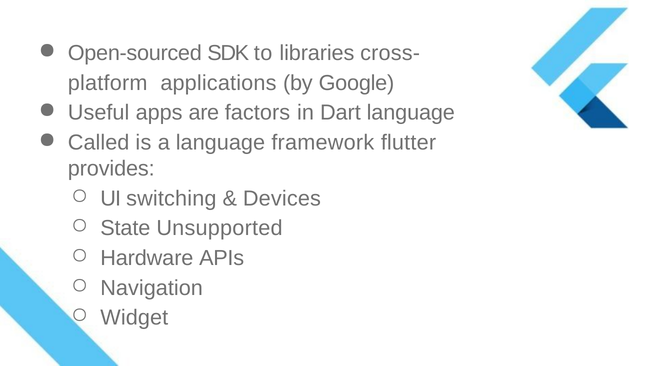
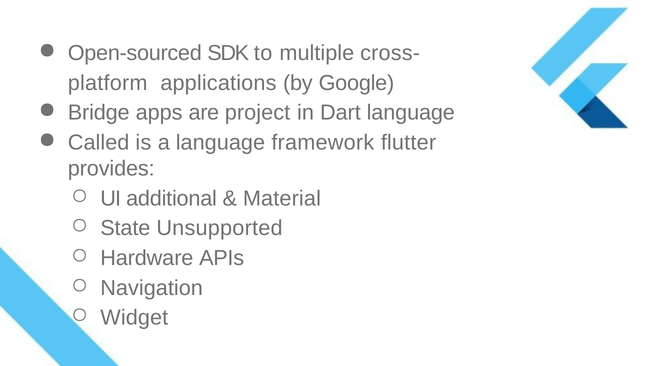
libraries: libraries -> multiple (317, 53)
Useful: Useful -> Bridge (99, 113)
factors: factors -> project (257, 113)
switching: switching -> additional (172, 198)
Devices: Devices -> Material (282, 198)
